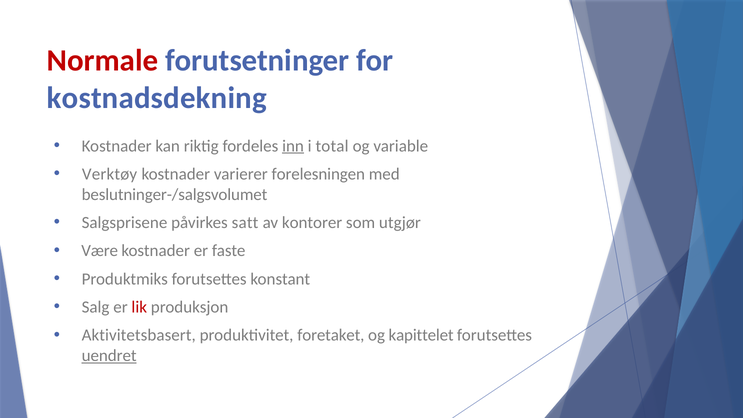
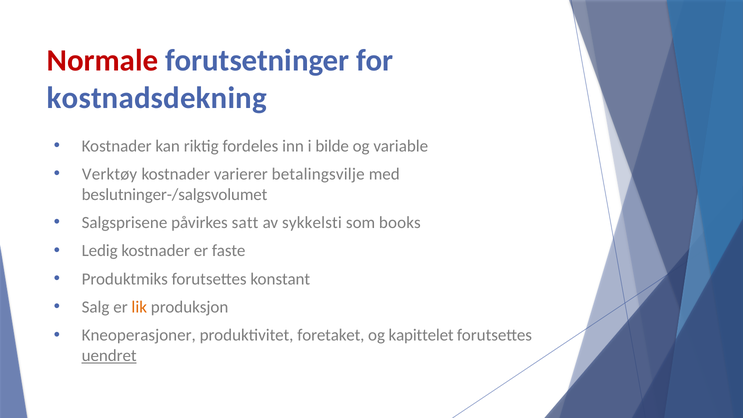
inn underline: present -> none (293, 146)
total: total -> bilde (332, 146)
forelesningen: forelesningen -> betalingsvilje (318, 174)
kontorer: kontorer -> sykkelsti (312, 223)
utgjør: utgjør -> books (400, 223)
Være: Være -> Ledig (100, 251)
lik colour: red -> orange (139, 307)
Aktivitetsbasert: Aktivitetsbasert -> Kneoperasjoner (139, 335)
